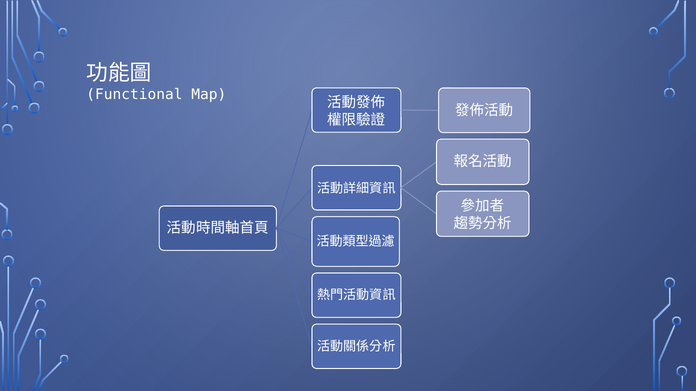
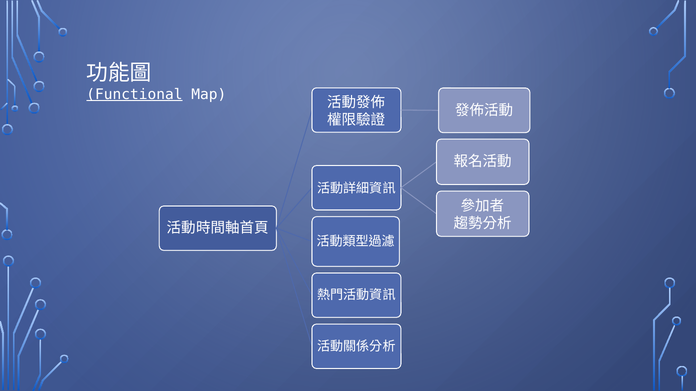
Functional underline: none -> present (134, 94)
